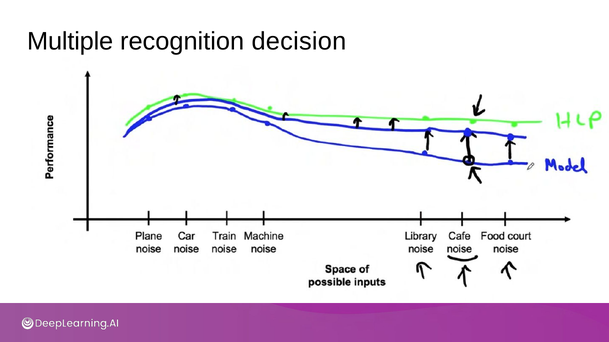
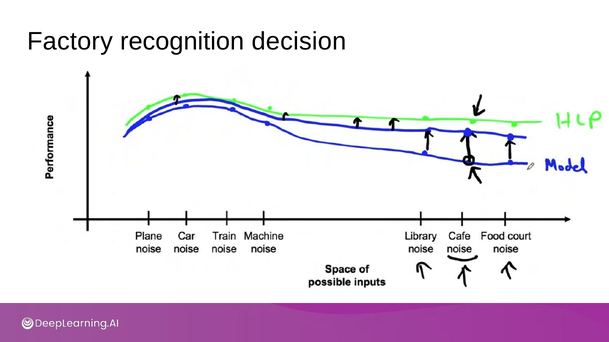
Multiple: Multiple -> Factory (70, 42)
